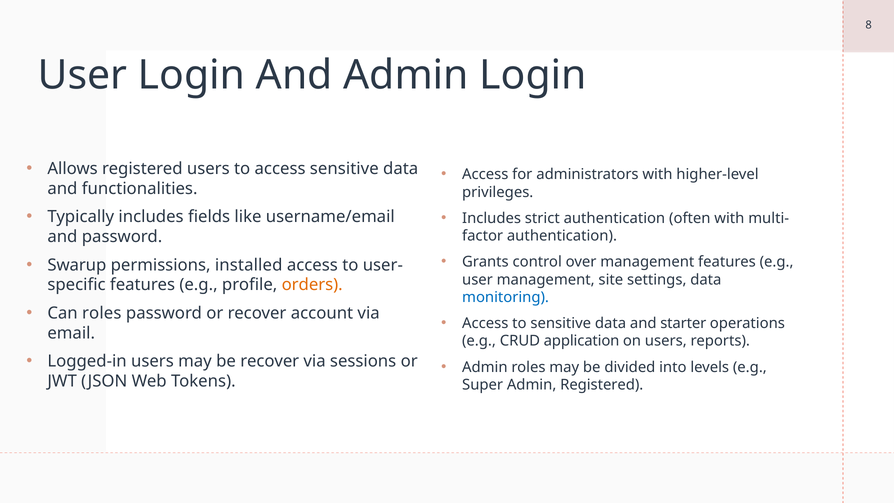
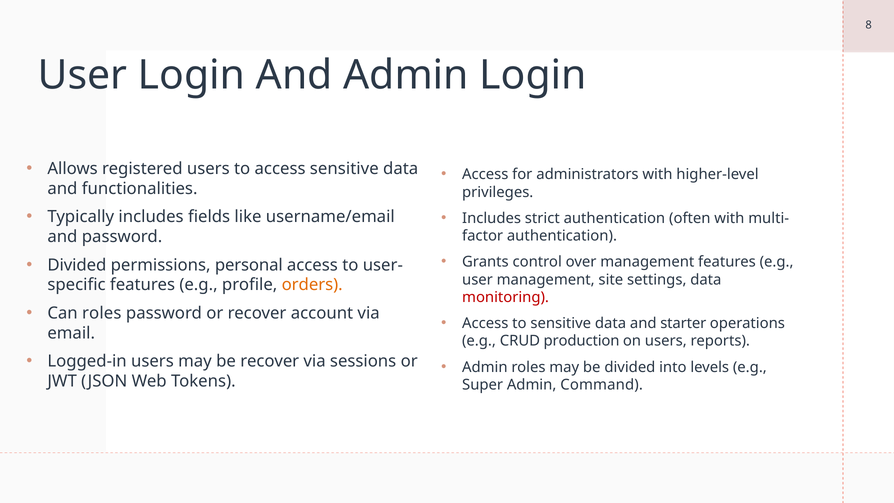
Swarup: Swarup -> Divided (77, 265)
installed: installed -> personal (249, 265)
monitoring colour: blue -> red (506, 297)
application: application -> production (582, 341)
Admin Registered: Registered -> Command (602, 385)
